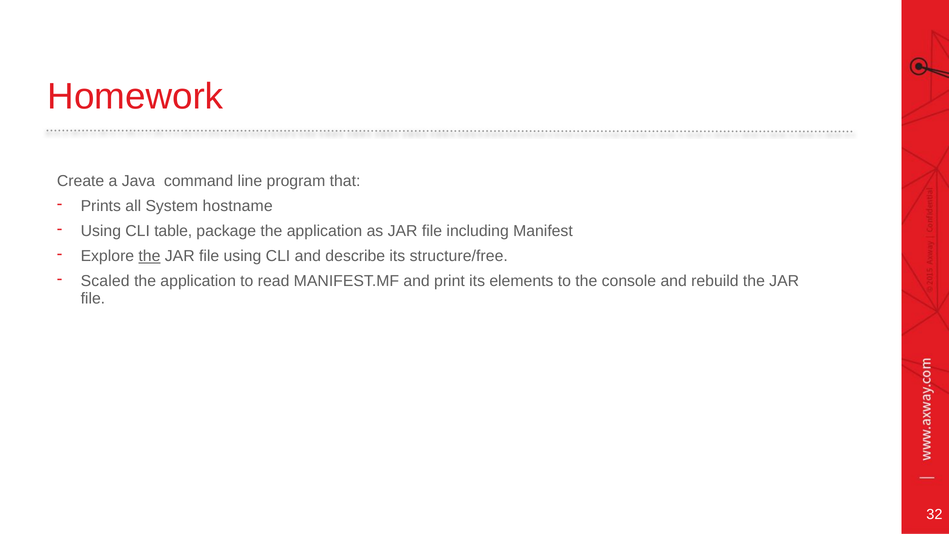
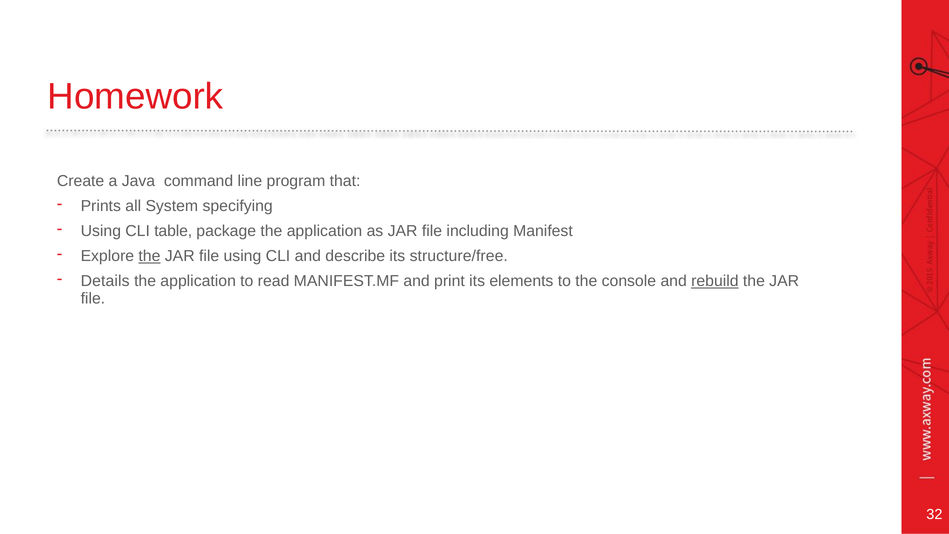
hostname: hostname -> specifying (238, 206)
Scaled: Scaled -> Details (105, 281)
rebuild underline: none -> present (715, 281)
